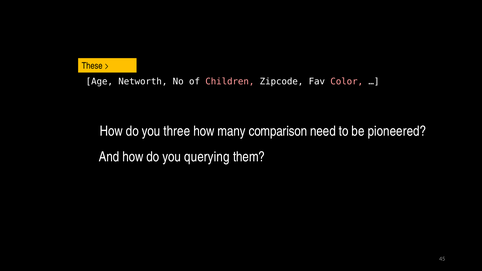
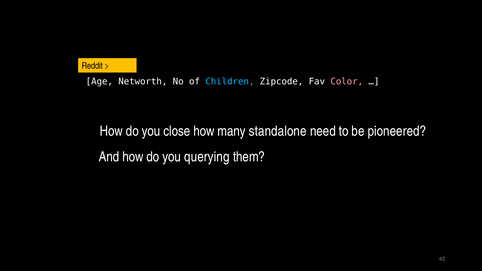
These: These -> Reddit (92, 66)
Children colour: pink -> light blue (230, 82)
three: three -> close (177, 131)
comparison: comparison -> standalone (278, 131)
